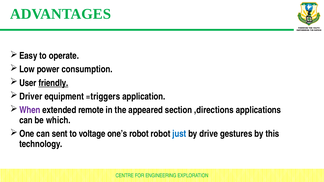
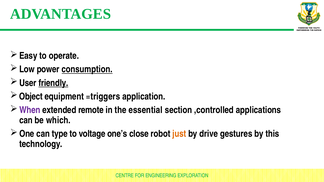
consumption underline: none -> present (87, 69)
Driver: Driver -> Object (31, 97)
appeared: appeared -> essential (146, 110)
,directions: ,directions -> ,controlled (214, 110)
sent: sent -> type (60, 134)
one’s robot: robot -> close (139, 134)
just colour: blue -> orange (179, 134)
